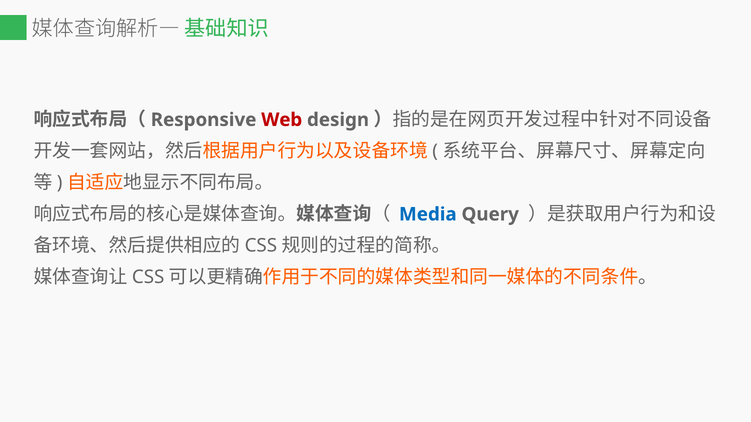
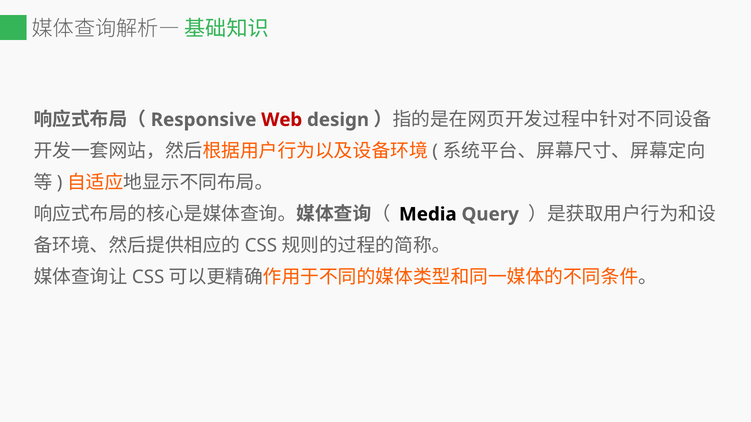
Media colour: blue -> black (428, 215)
